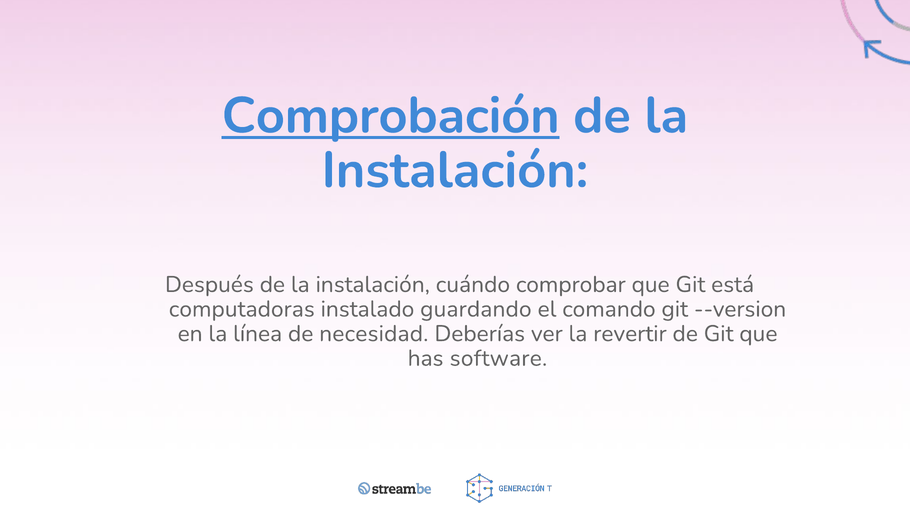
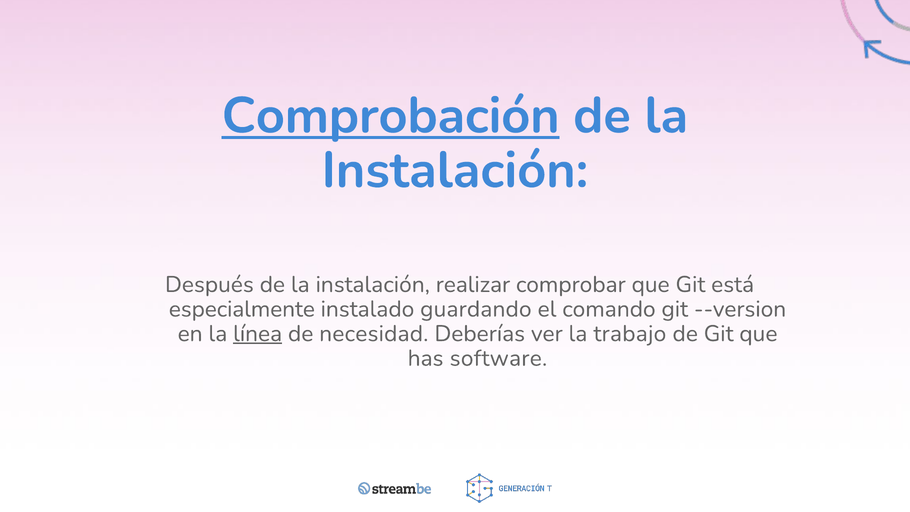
cuándo: cuándo -> realizar (473, 284)
computadoras: computadoras -> especialmente (242, 309)
línea underline: none -> present (258, 334)
revertir: revertir -> trabajo (630, 334)
